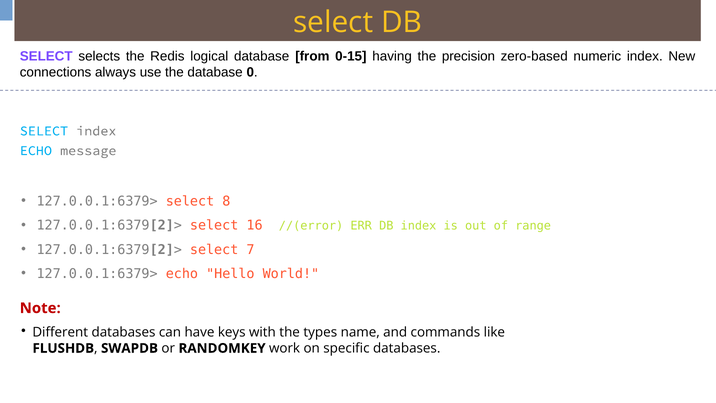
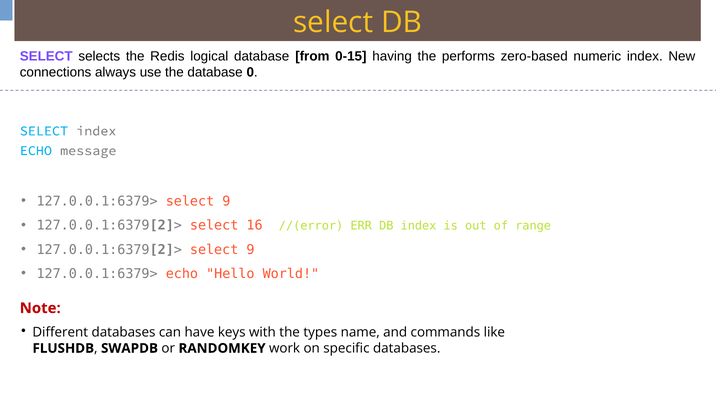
precision: precision -> performs (468, 56)
127.0.0.1:6379> select 8: 8 -> 9 (226, 201)
127.0.0.1:6379[2]> select 7: 7 -> 9 (251, 249)
